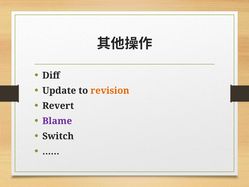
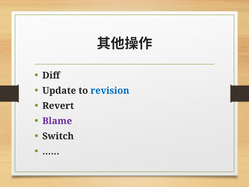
revision colour: orange -> blue (110, 90)
